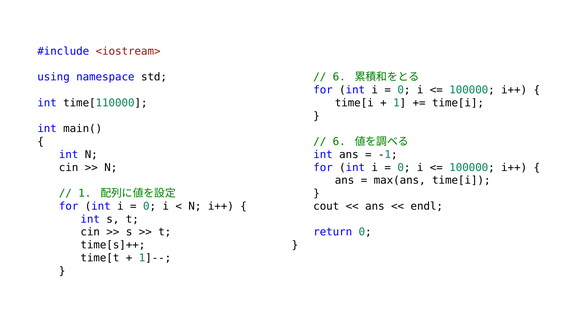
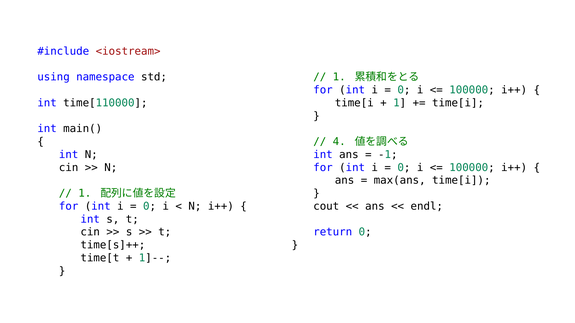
6: 6 -> 1 (339, 77)
6: 6 -> 4 (339, 142)
